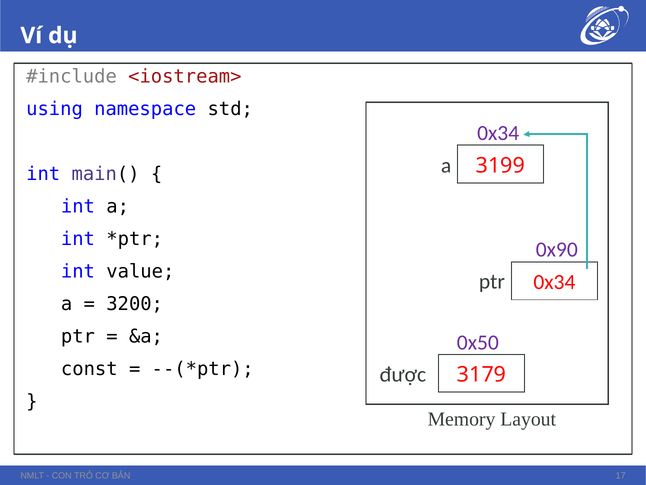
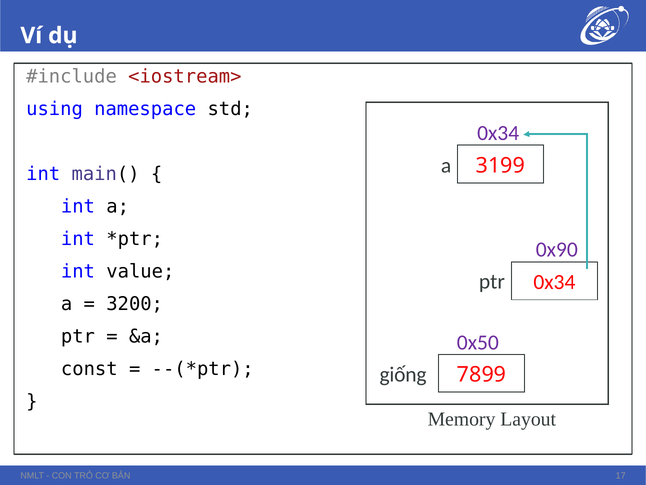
được: được -> giống (403, 374)
3179: 3179 -> 7899 (482, 374)
